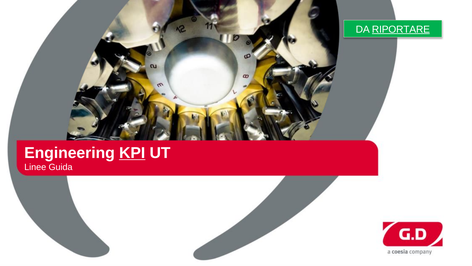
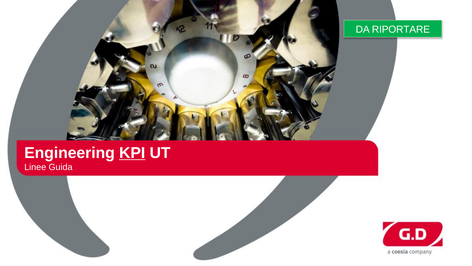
RIPORTARE underline: present -> none (401, 29)
